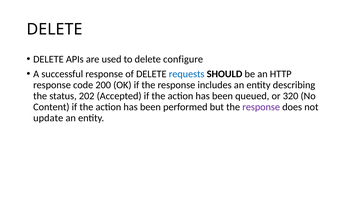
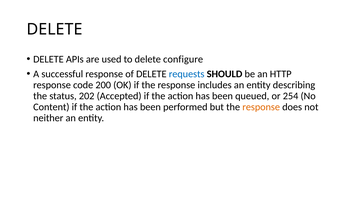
320: 320 -> 254 (291, 96)
response colour: purple -> orange (261, 107)
update: update -> neither (48, 118)
